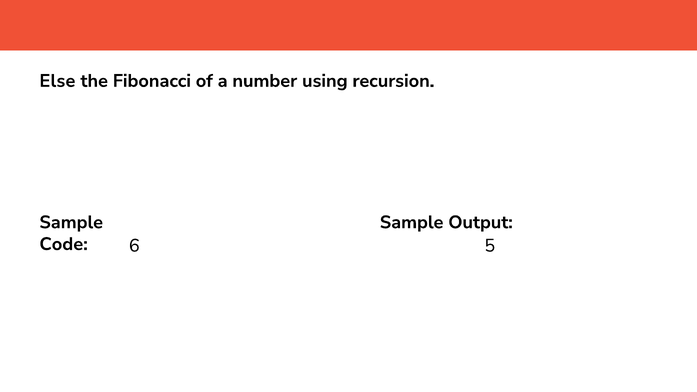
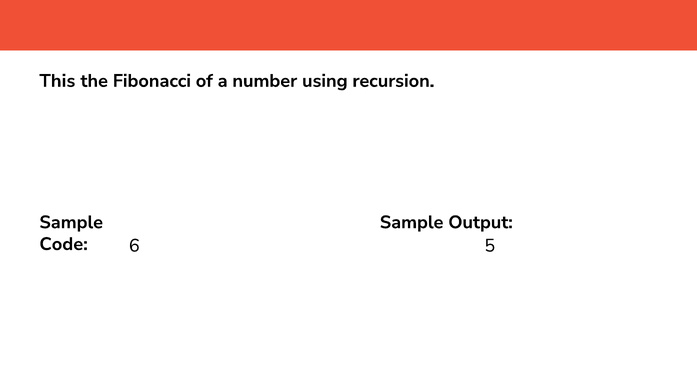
Else: Else -> This (57, 81)
